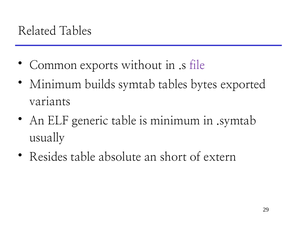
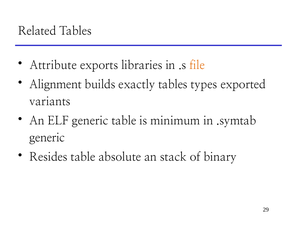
Common: Common -> Attribute (53, 65)
without: without -> libraries (142, 65)
file colour: purple -> orange (197, 65)
Minimum: Minimum -> Alignment (56, 84)
symtab: symtab -> exactly (137, 84)
bytes: bytes -> types (204, 84)
usually: usually -> generic (47, 137)
short: short -> stack (173, 157)
extern: extern -> binary (220, 157)
